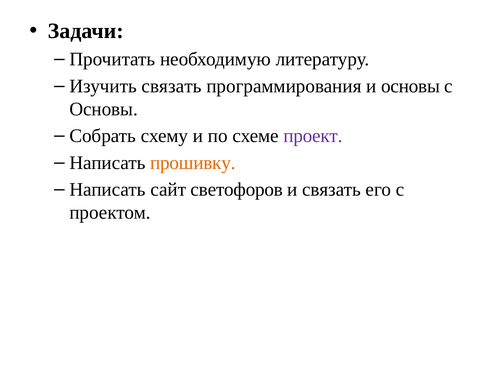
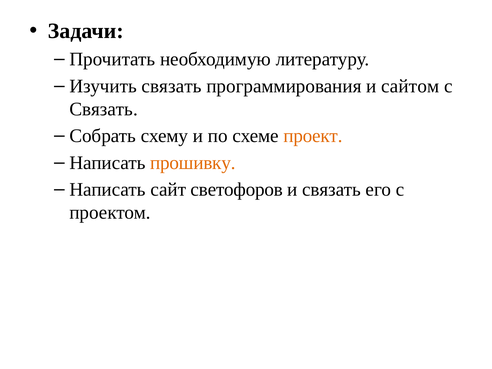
и основы: основы -> сайтом (410, 86)
Основы: Основы -> Связать (104, 109)
проект colour: purple -> orange (313, 136)
